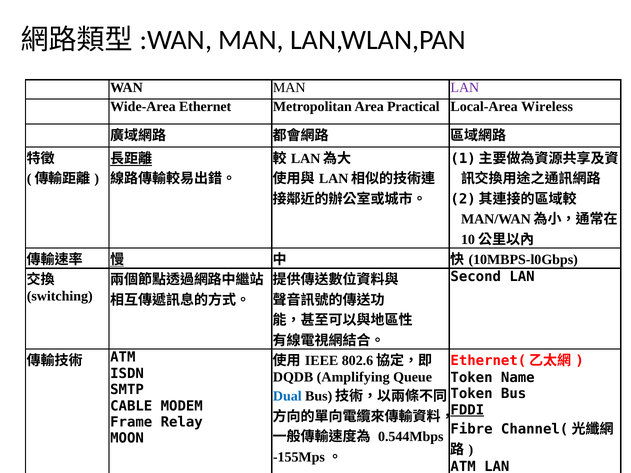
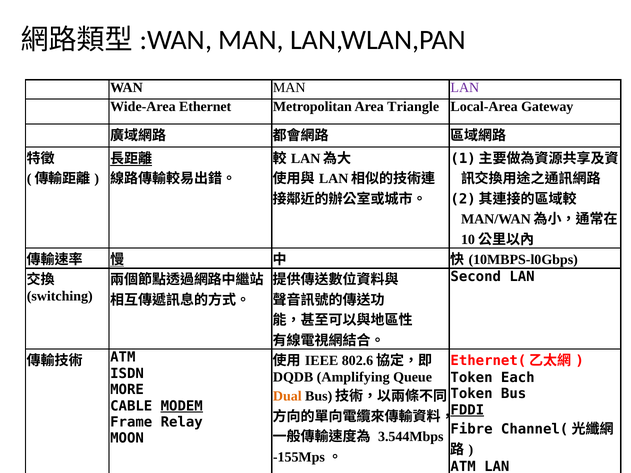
Practical: Practical -> Triangle (413, 107)
Wireless: Wireless -> Gateway (547, 107)
Name: Name -> Each (518, 378)
SMTP: SMTP -> MORE (127, 390)
Dual colour: blue -> orange (287, 397)
MODEM underline: none -> present (182, 406)
0.544Mbps: 0.544Mbps -> 3.544Mbps (411, 437)
